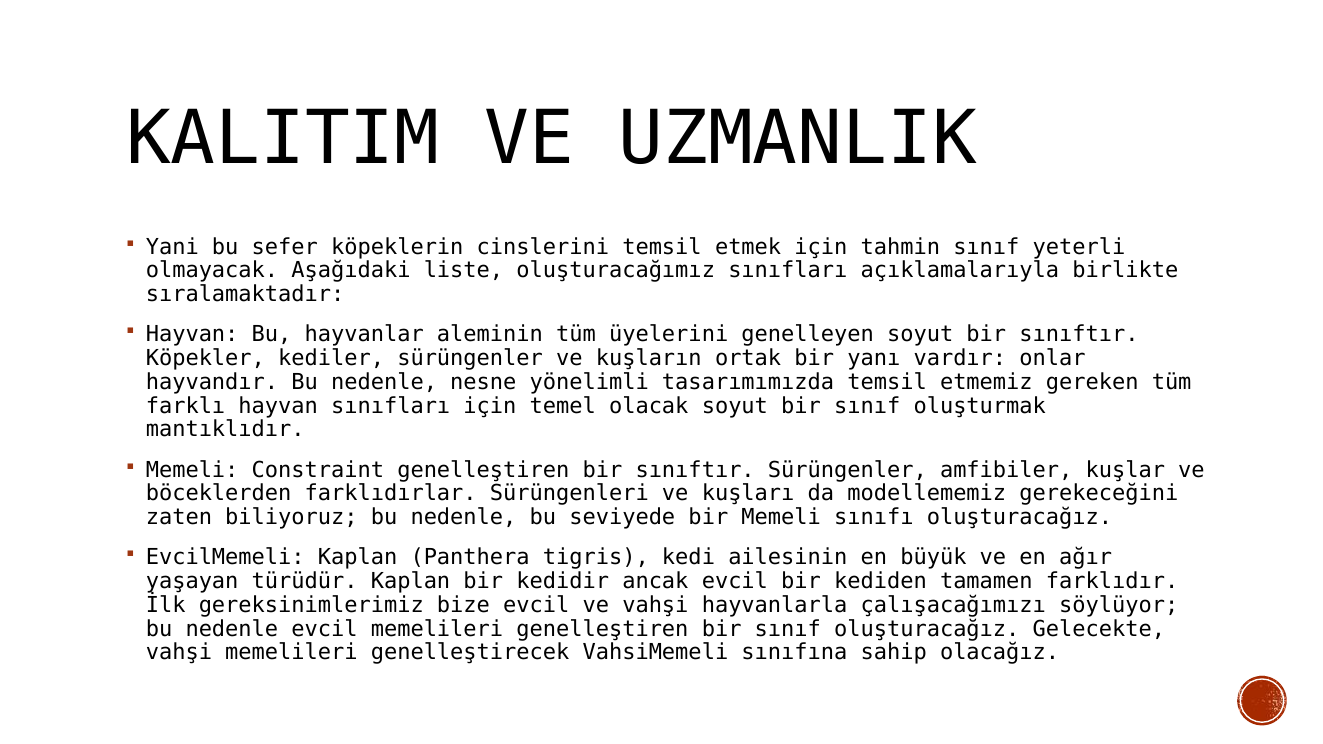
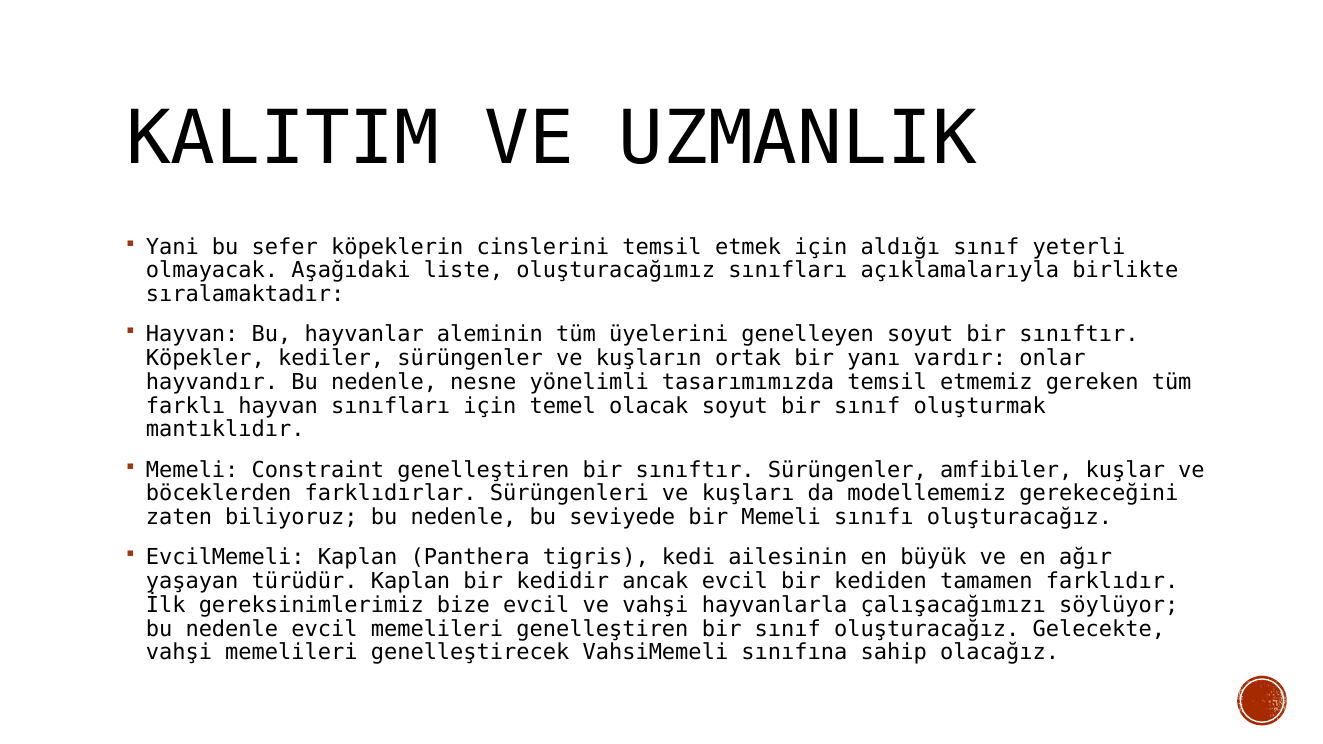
tahmin: tahmin -> aldığı (900, 247)
